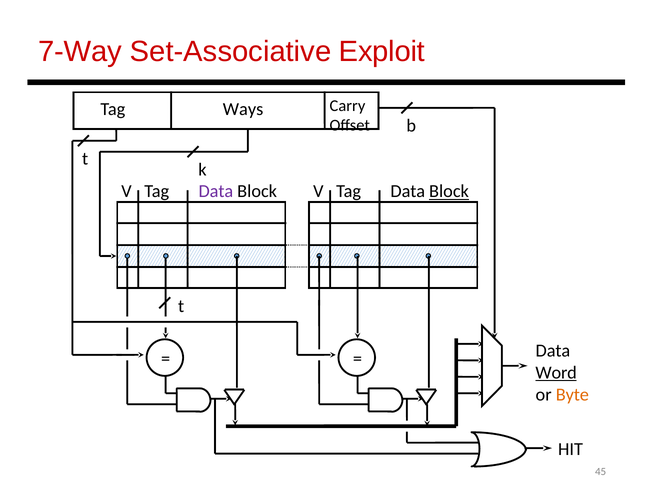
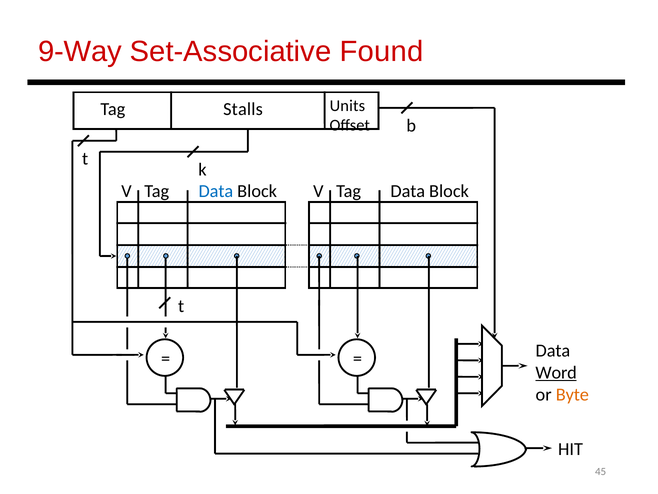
7-Way: 7-Way -> 9-Way (80, 51)
Exploit: Exploit -> Found (382, 51)
Carry: Carry -> Units (347, 105)
Ways: Ways -> Stalls (243, 109)
Data colour: purple -> blue (216, 191)
Block underline: present -> none (449, 191)
